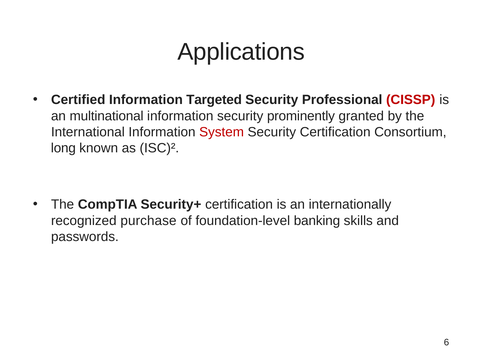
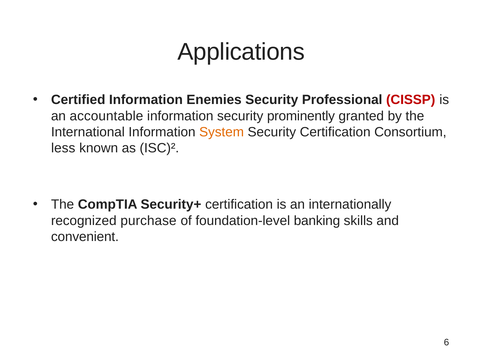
Targeted: Targeted -> Enemies (214, 100)
multinational: multinational -> accountable (106, 116)
System colour: red -> orange (222, 132)
long: long -> less (63, 148)
passwords: passwords -> convenient (85, 236)
